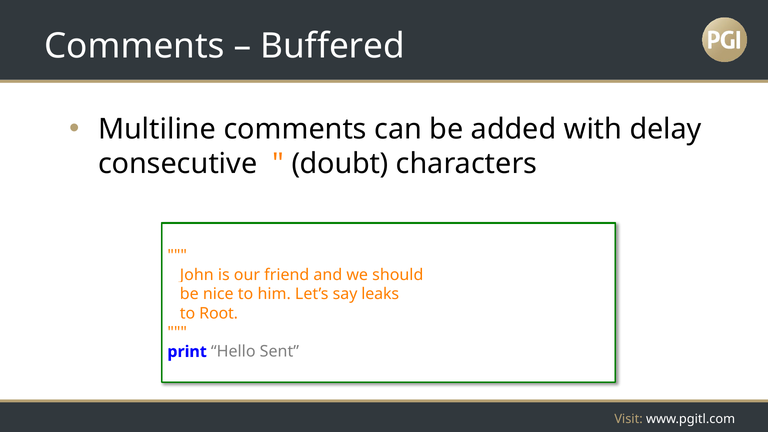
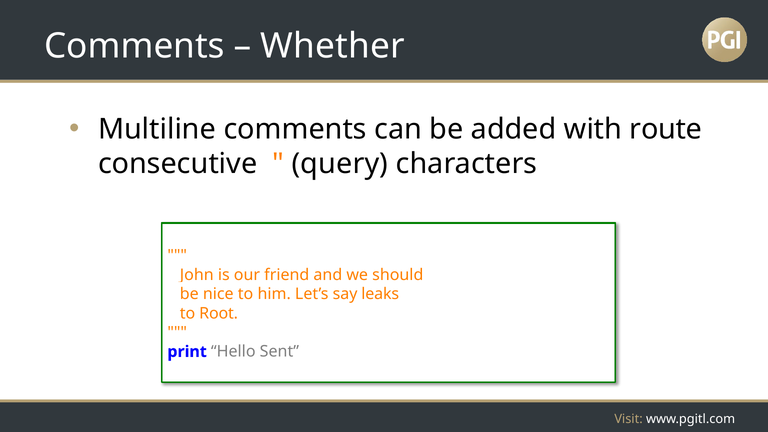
Buffered: Buffered -> Whether (333, 46)
delay: delay -> route (666, 129)
doubt: doubt -> query (340, 164)
